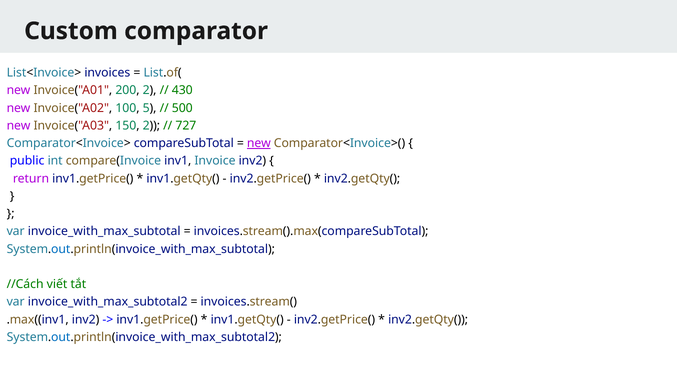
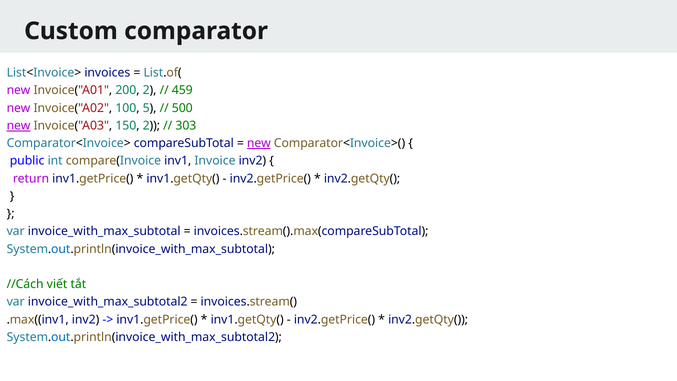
430: 430 -> 459 (182, 90)
new underline: none -> present (19, 126)
727: 727 -> 303 (186, 126)
